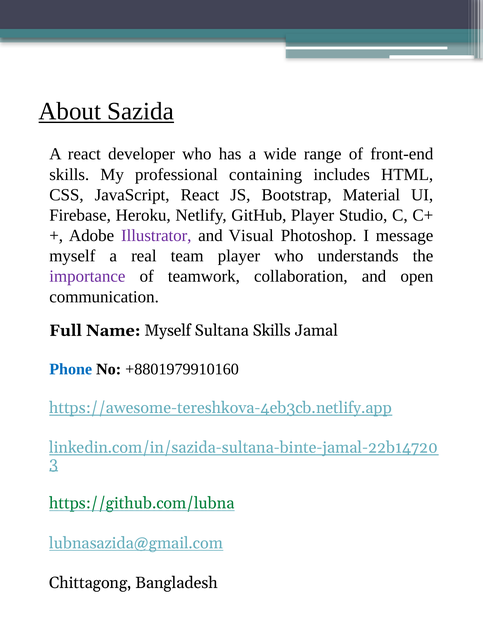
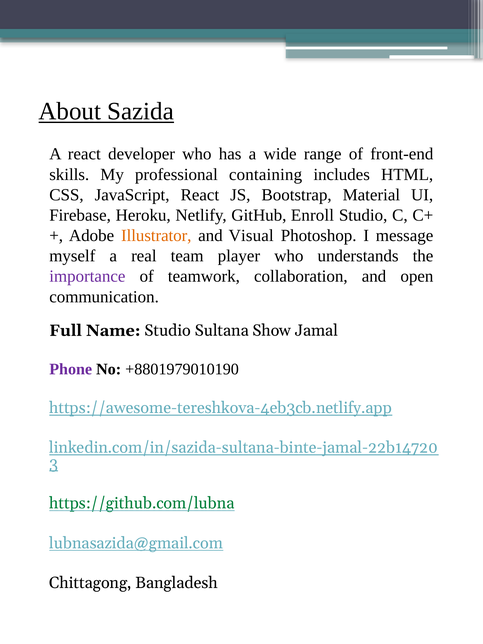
GitHub Player: Player -> Enroll (312, 215)
Illustrator colour: purple -> orange (156, 236)
Name Myself: Myself -> Studio (168, 331)
Sultana Skills: Skills -> Show (272, 331)
Phone colour: blue -> purple (71, 369)
+8801979910160: +8801979910160 -> +8801979010190 (182, 369)
